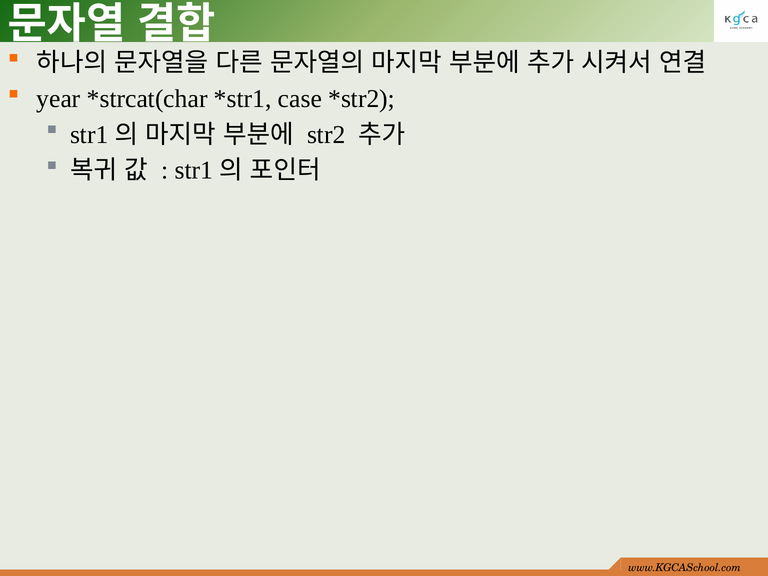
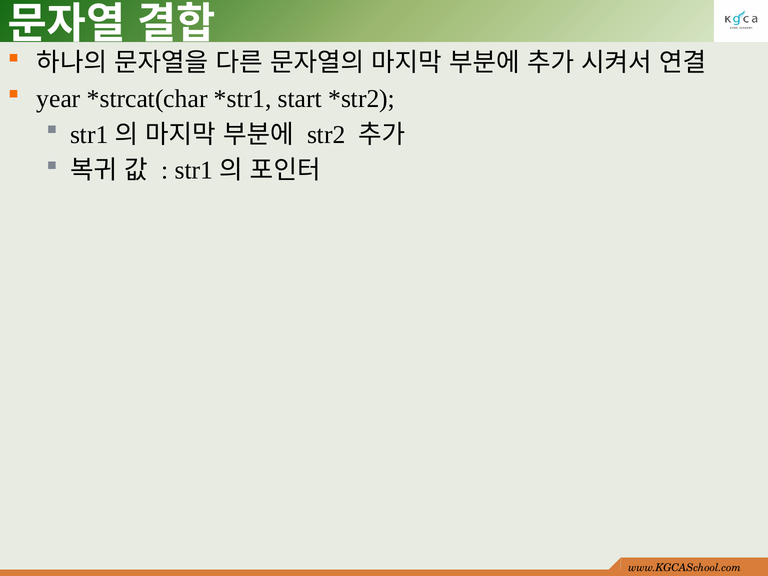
case: case -> start (300, 99)
